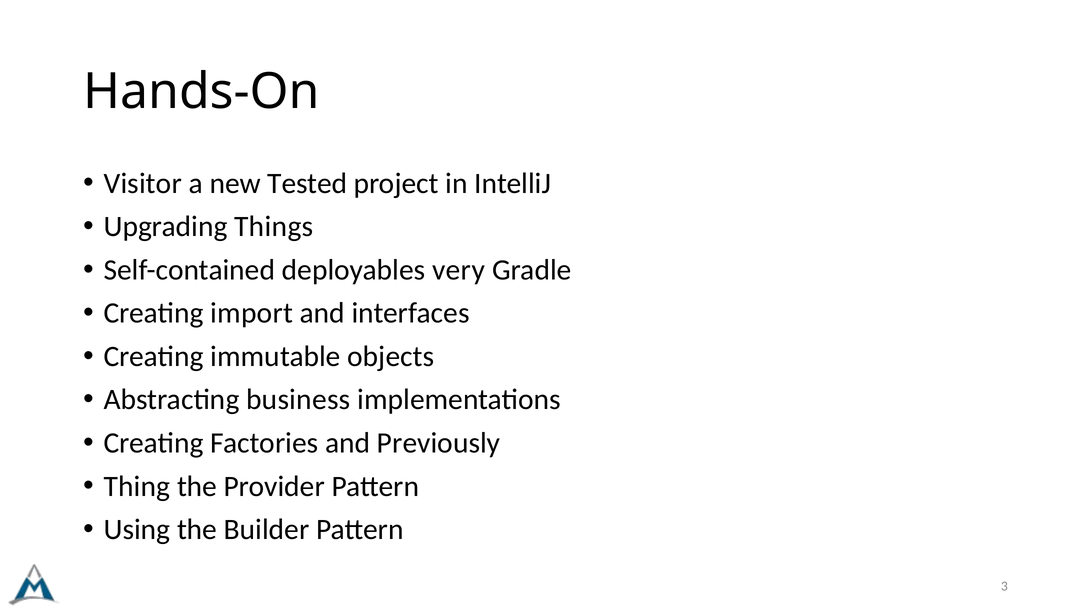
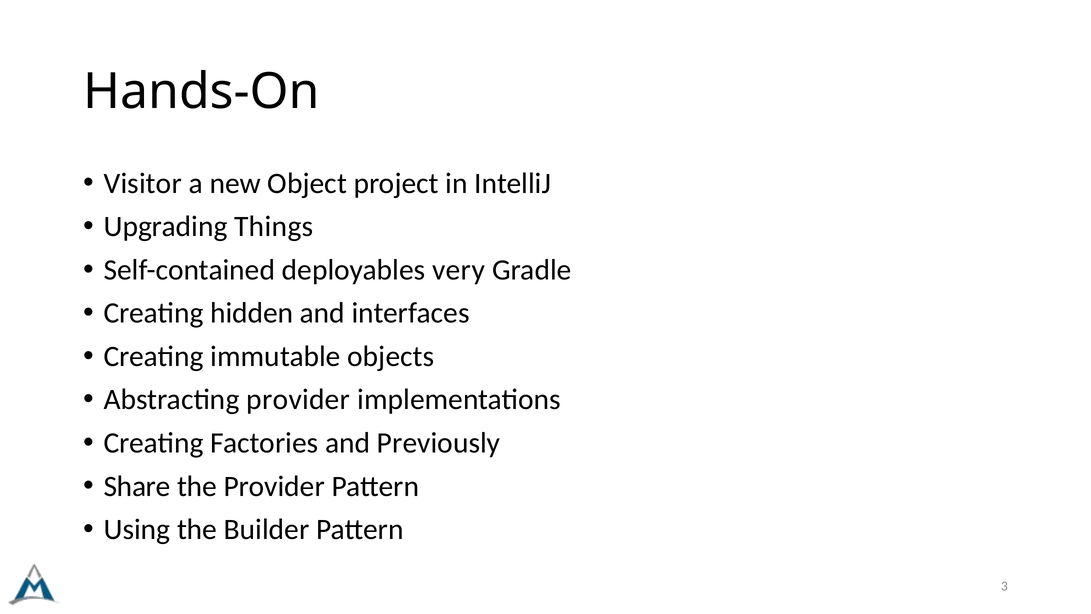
Tested: Tested -> Object (307, 183)
import: import -> hidden (252, 313)
Abstracting business: business -> provider (298, 400)
Thing: Thing -> Share (137, 486)
